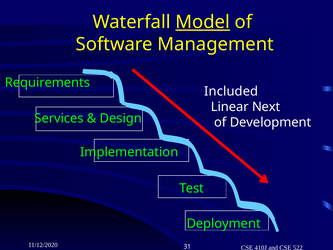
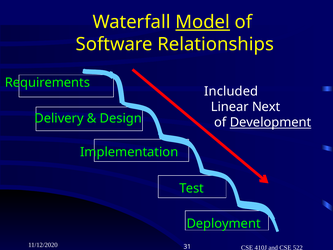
Management: Management -> Relationships (216, 44)
Services: Services -> Delivery (59, 118)
Development underline: none -> present (271, 122)
